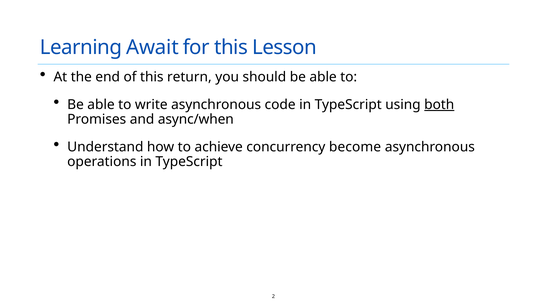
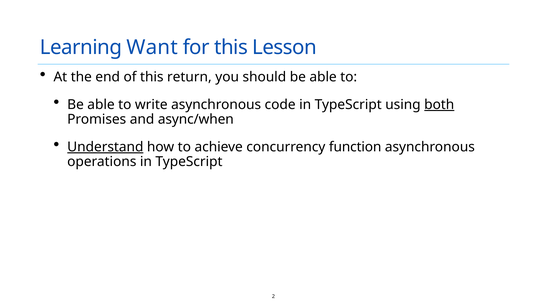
Await: Await -> Want (152, 47)
Understand underline: none -> present (105, 147)
become: become -> function (355, 147)
